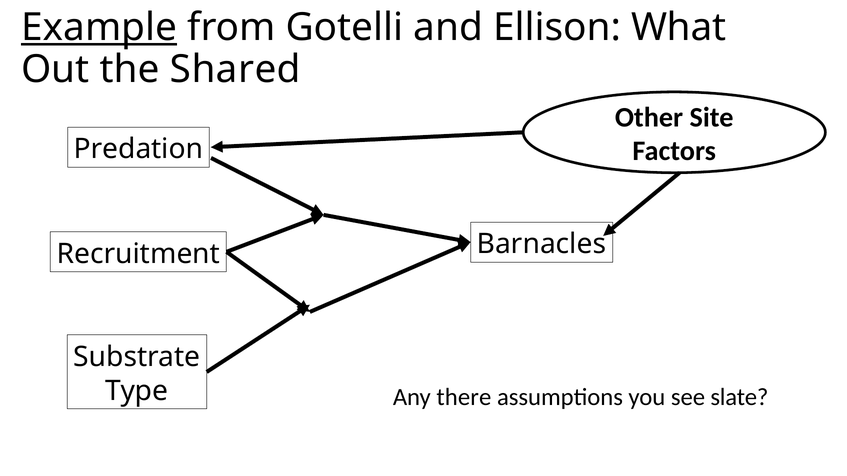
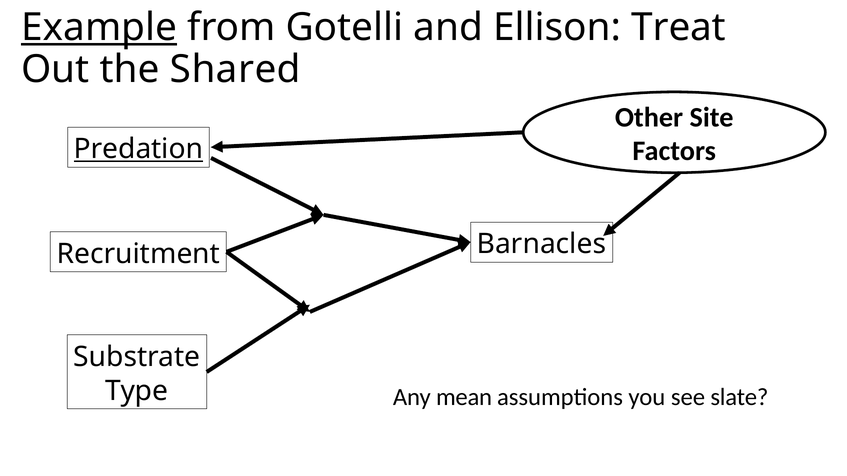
What: What -> Treat (679, 28)
Predation underline: none -> present (138, 149)
there: there -> mean (464, 398)
